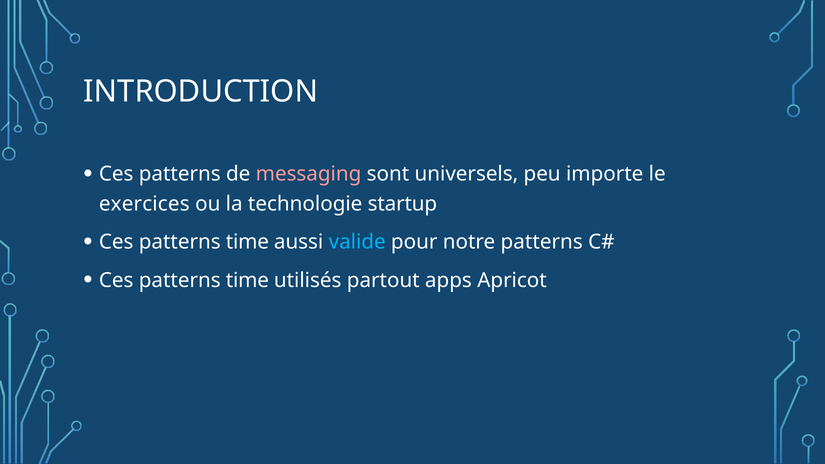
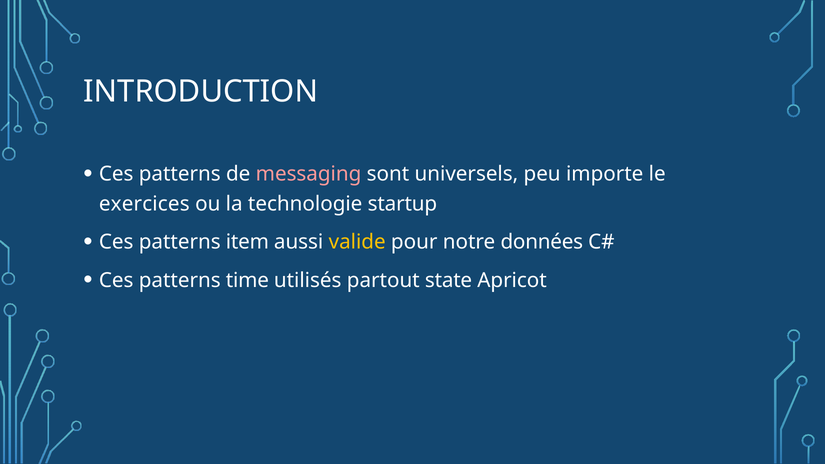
time: time -> item (247, 242)
valide colour: light blue -> yellow (357, 242)
notre patterns: patterns -> données (542, 242)
apps: apps -> state (449, 280)
